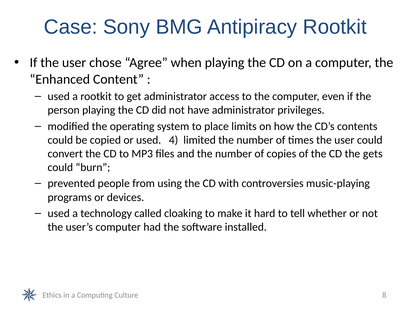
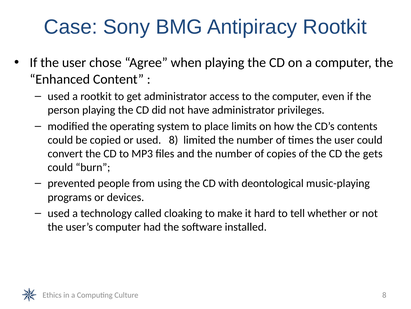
used 4: 4 -> 8 (174, 140)
controversies: controversies -> deontological (273, 183)
